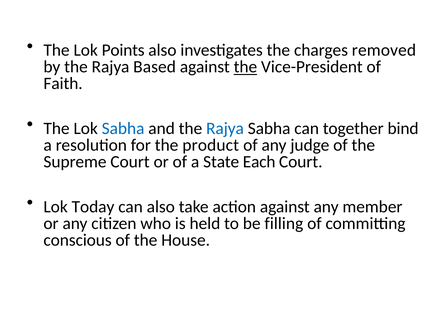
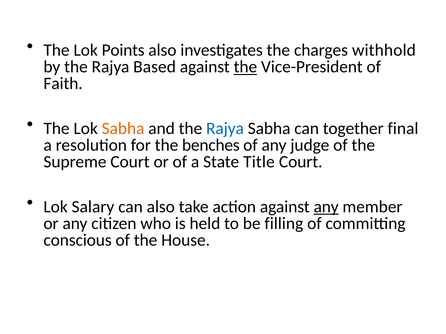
removed: removed -> withhold (384, 50)
Sabha colour: blue -> orange (123, 129)
bind: bind -> final (403, 129)
product: product -> benches (211, 145)
Each: Each -> Title (259, 162)
Today: Today -> Salary (93, 207)
any underline: none -> present (326, 207)
